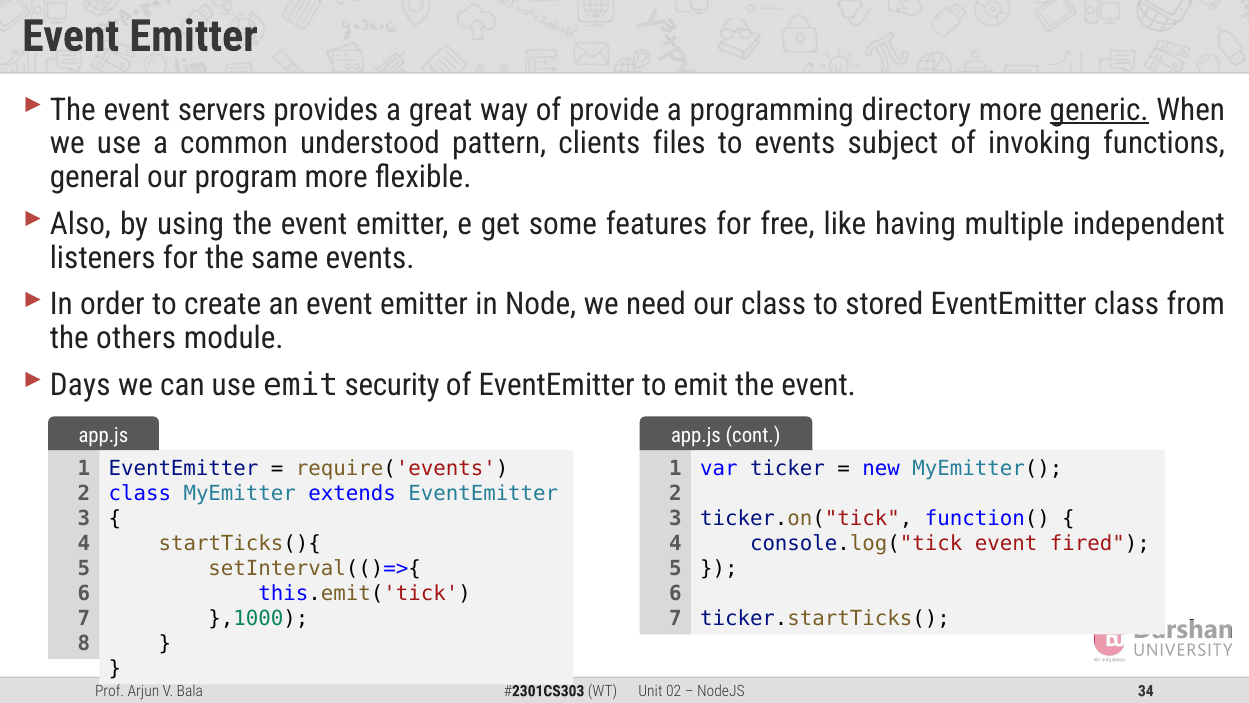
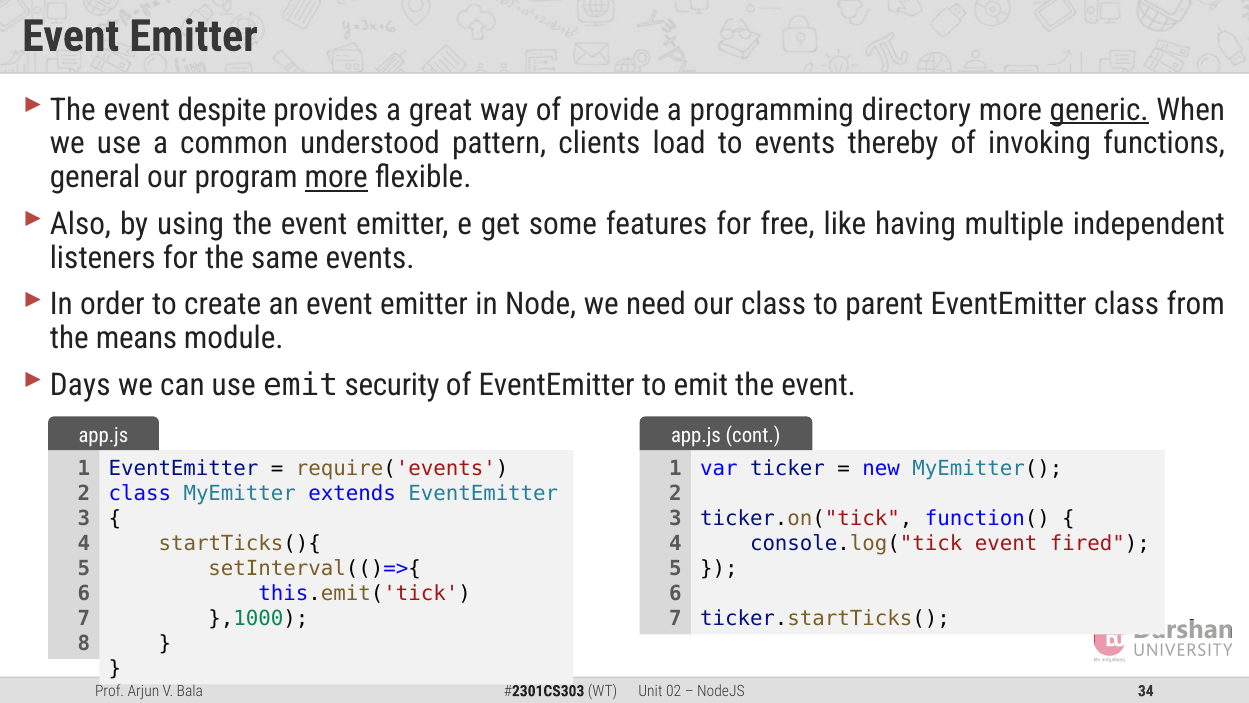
servers: servers -> despite (222, 110)
files: files -> load (679, 144)
subject: subject -> thereby (893, 144)
more underline: none -> present (336, 177)
stored: stored -> parent (884, 304)
others: others -> means (136, 338)
